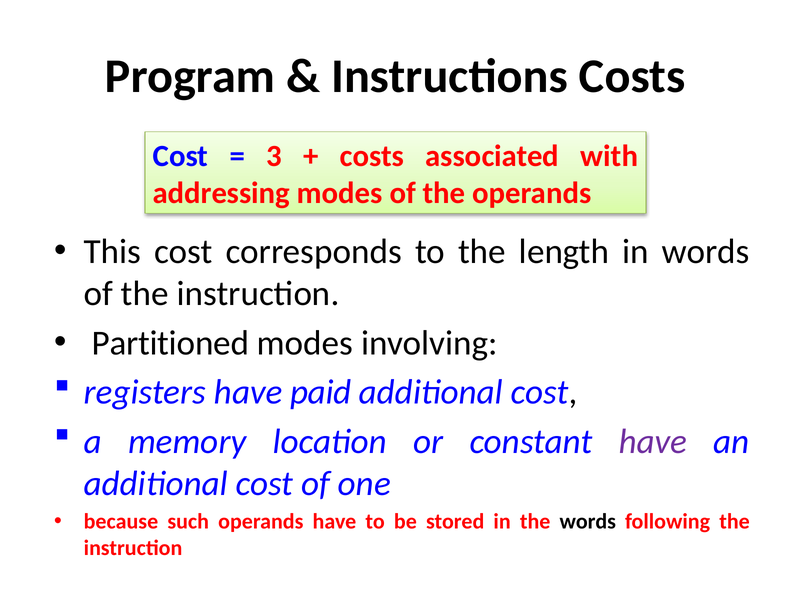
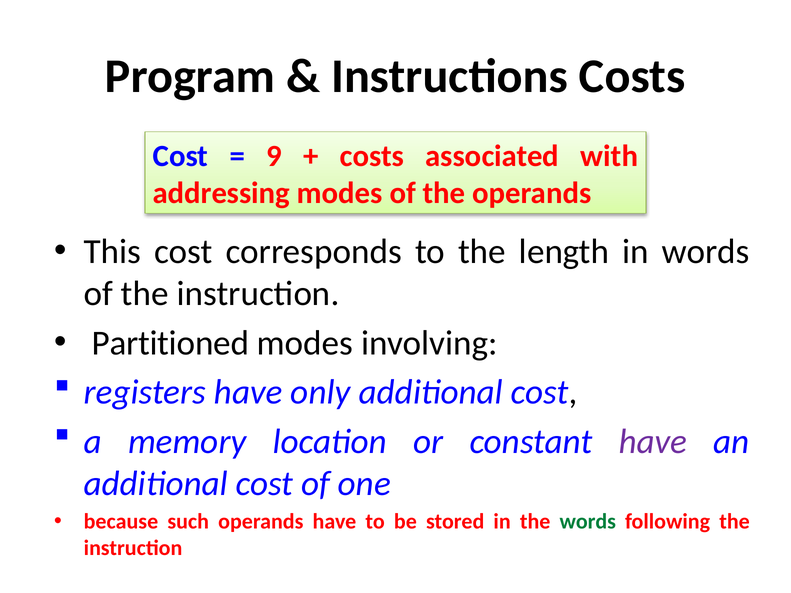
3: 3 -> 9 (274, 156)
paid: paid -> only (321, 392)
words colour: black -> green (588, 522)
